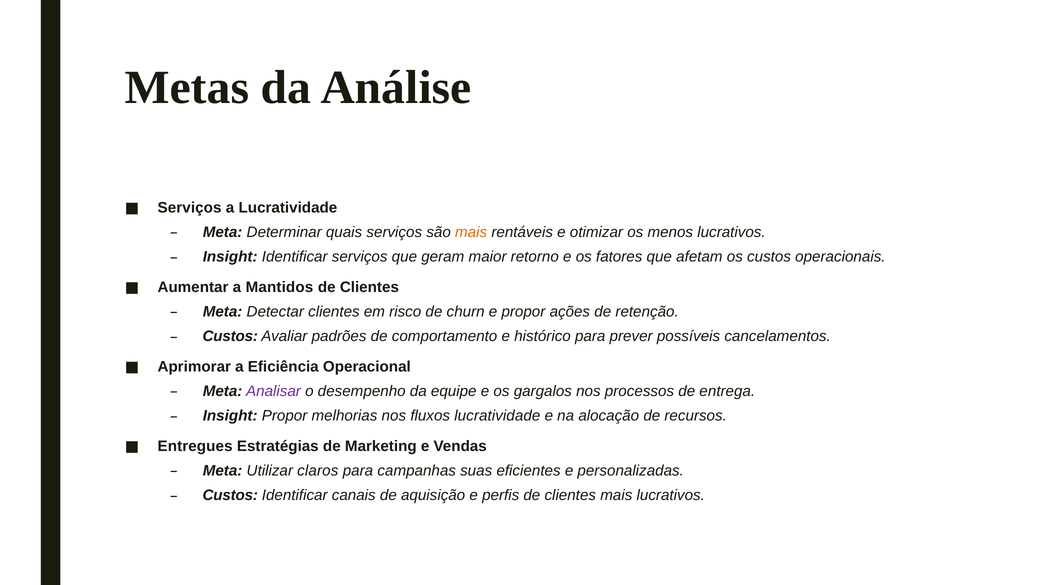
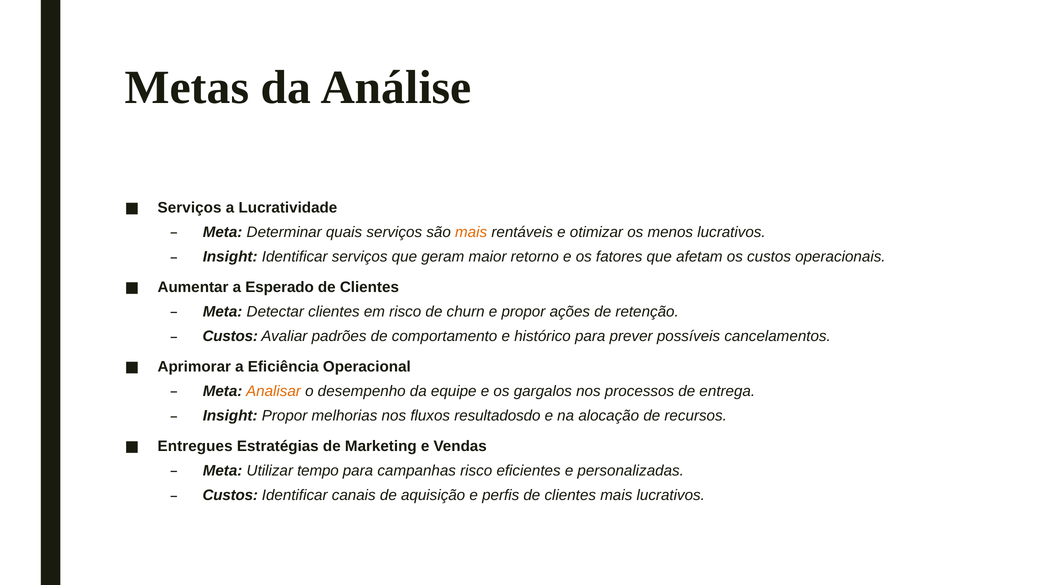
Mantidos: Mantidos -> Esperado (280, 287)
Analisar colour: purple -> orange (273, 391)
fluxos lucratividade: lucratividade -> resultadosdo (497, 416)
claros: claros -> tempo (318, 471)
campanhas suas: suas -> risco (476, 471)
